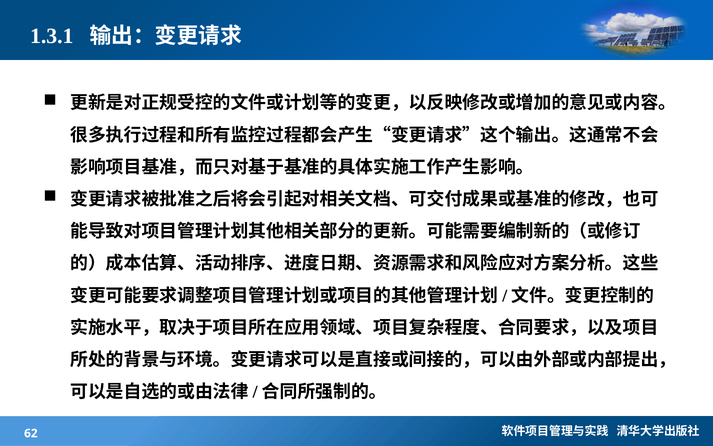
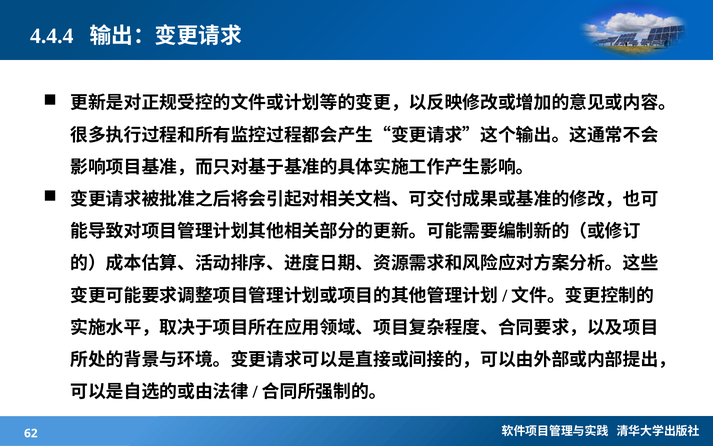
1.3.1: 1.3.1 -> 4.4.4 (52, 36)
